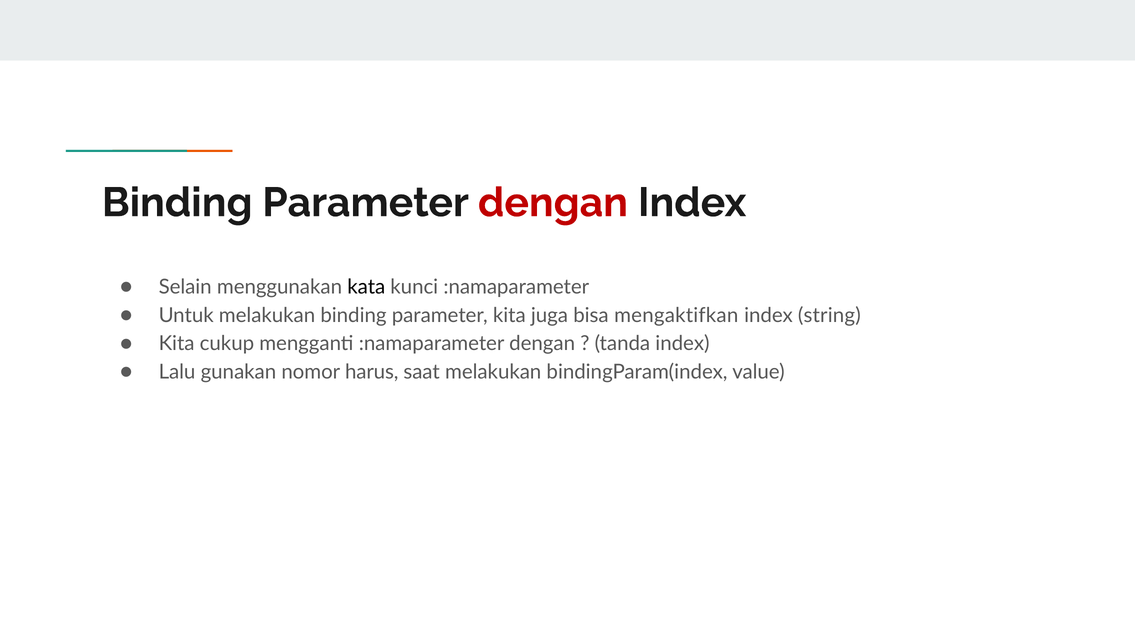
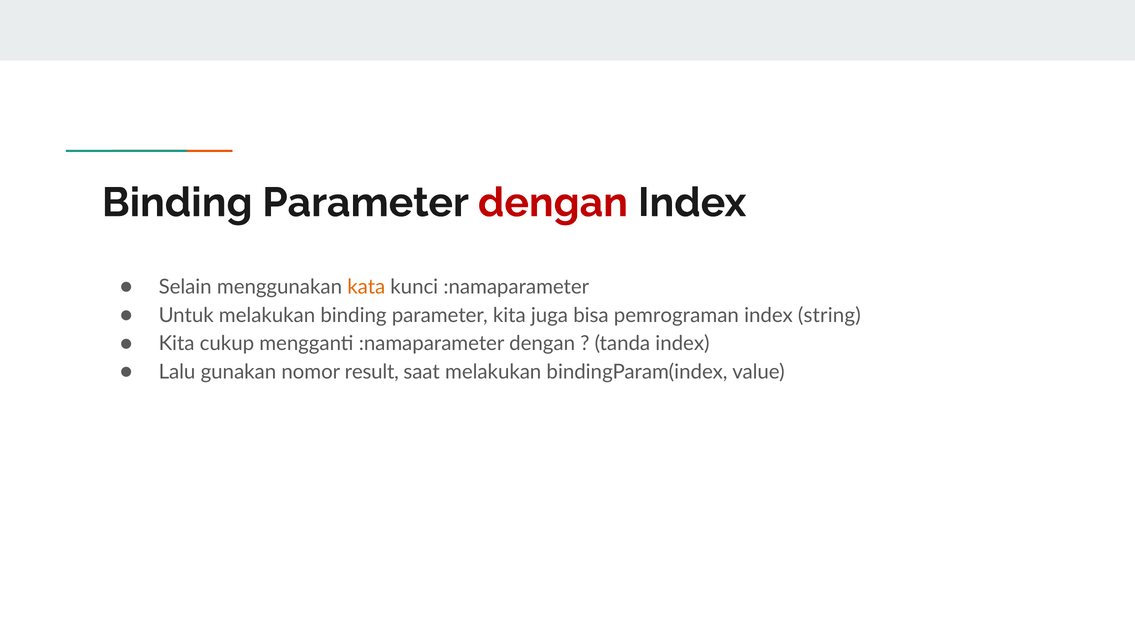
kata colour: black -> orange (366, 287)
mengaktifkan: mengaktifkan -> pemrograman (676, 315)
harus: harus -> result (372, 372)
